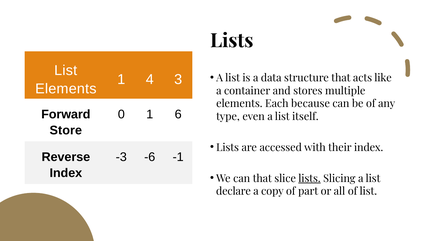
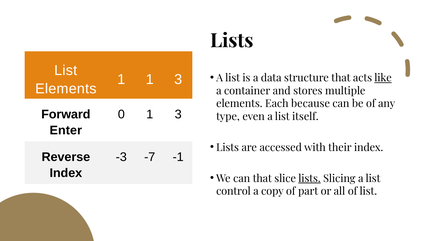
like underline: none -> present (383, 78)
1 4: 4 -> 1 (150, 79)
0 1 6: 6 -> 3 (178, 114)
Store: Store -> Enter (66, 130)
-6: -6 -> -7 (150, 157)
declare: declare -> control (233, 191)
